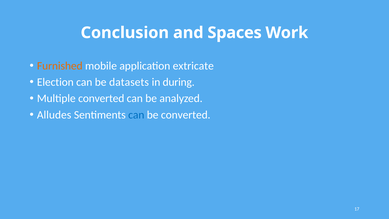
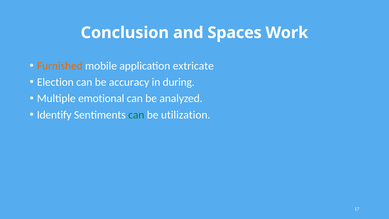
datasets: datasets -> accuracy (129, 82)
Multiple converted: converted -> emotional (101, 98)
Alludes: Alludes -> Identify (54, 115)
can colour: blue -> green (136, 115)
be converted: converted -> utilization (186, 115)
